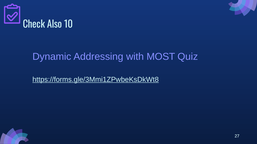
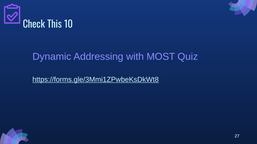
Also: Also -> This (54, 24)
